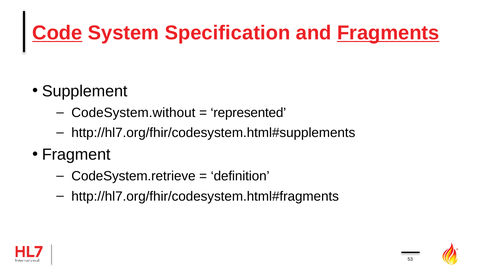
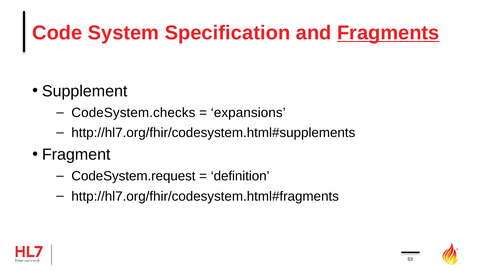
Code underline: present -> none (57, 33)
CodeSystem.without: CodeSystem.without -> CodeSystem.checks (133, 113)
represented: represented -> expansions (248, 113)
CodeSystem.retrieve: CodeSystem.retrieve -> CodeSystem.request (133, 176)
